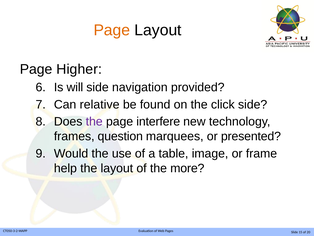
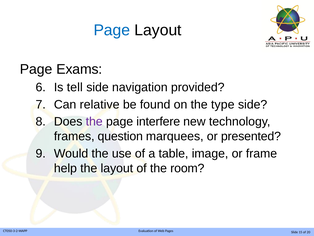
Page colour: orange -> blue (112, 30)
Higher: Higher -> Exams (79, 69)
will: will -> tell (75, 87)
click: click -> type (223, 104)
more: more -> room (187, 168)
